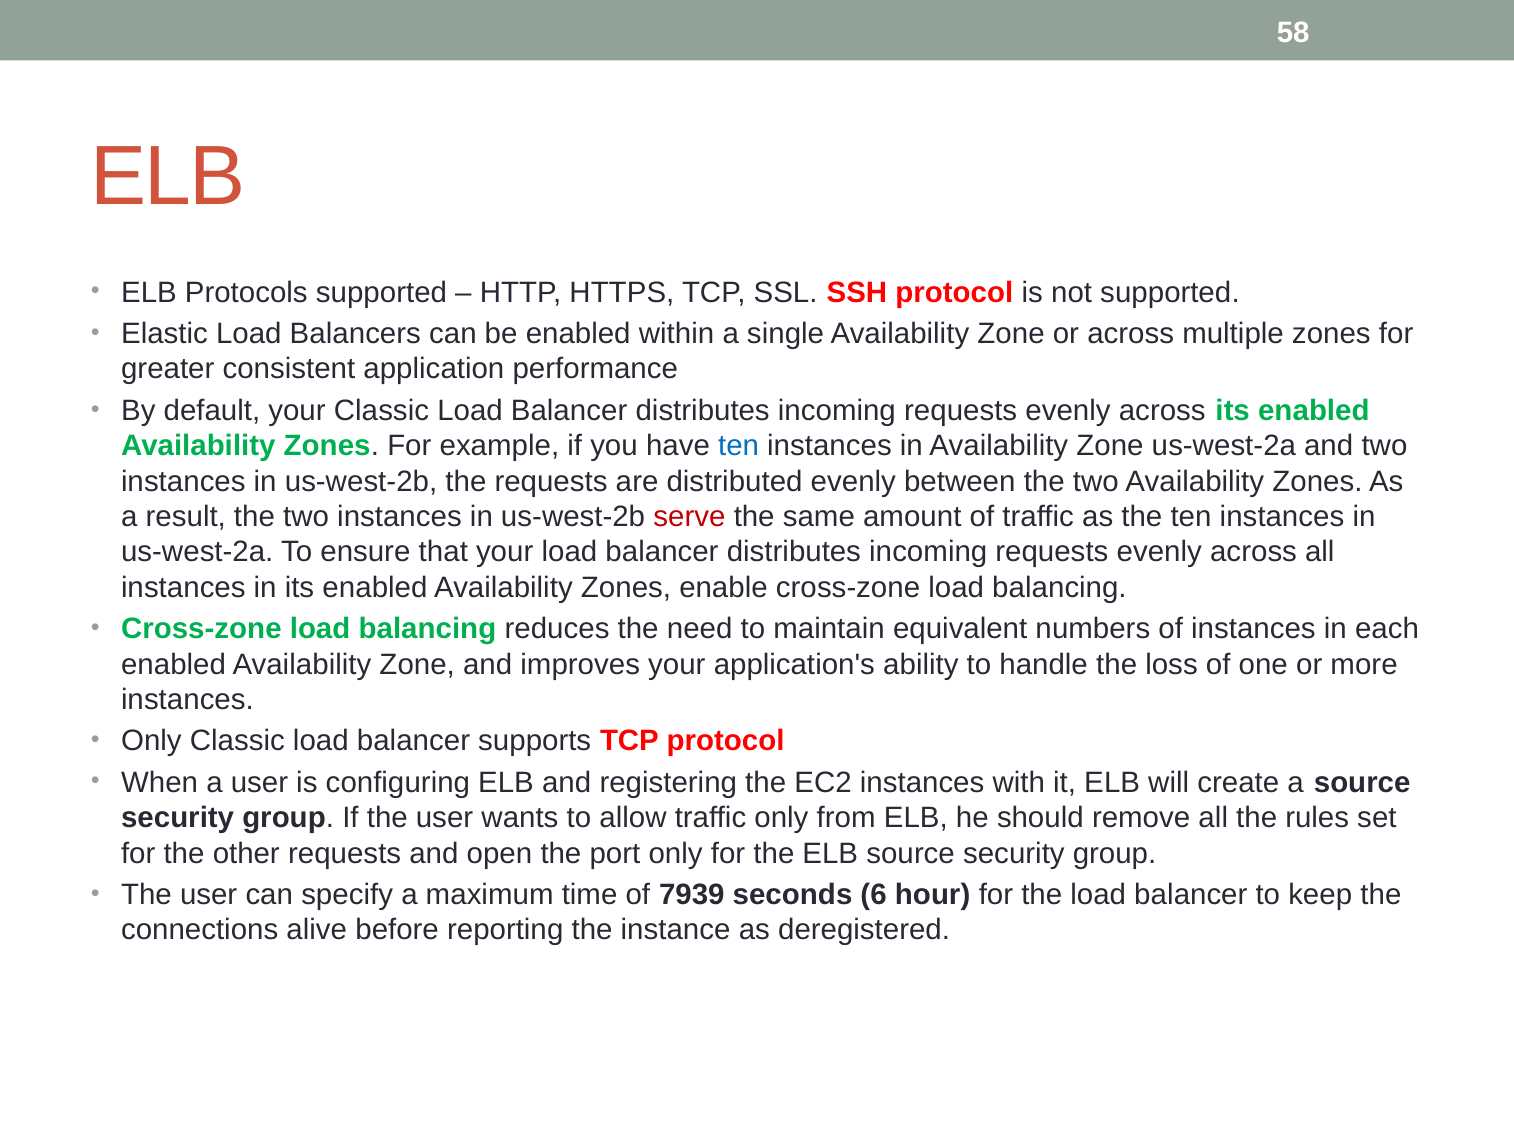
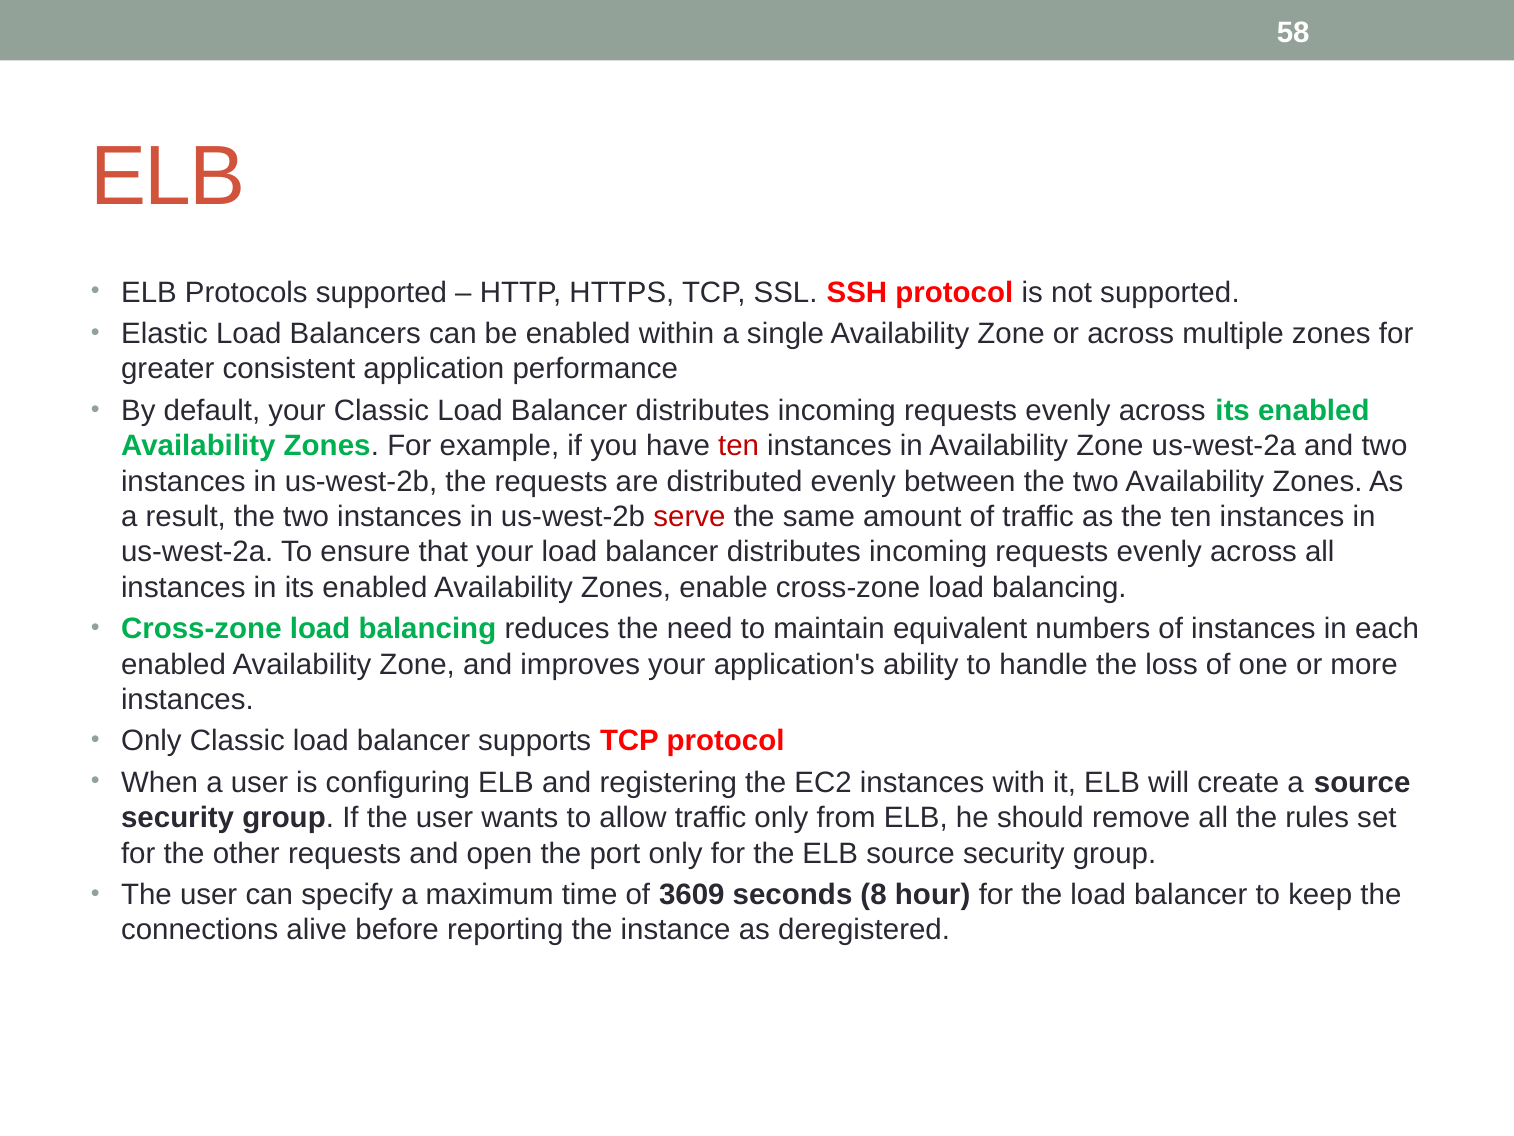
ten colour: blue -> red (739, 446)
7939: 7939 -> 3609 (692, 894)
6: 6 -> 8 (874, 894)
